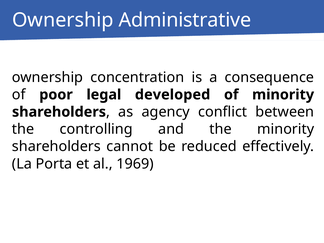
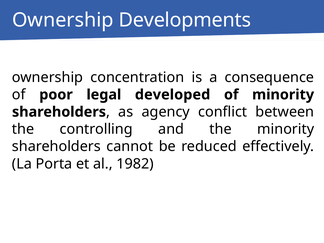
Administrative: Administrative -> Developments (185, 20)
1969: 1969 -> 1982 (135, 164)
